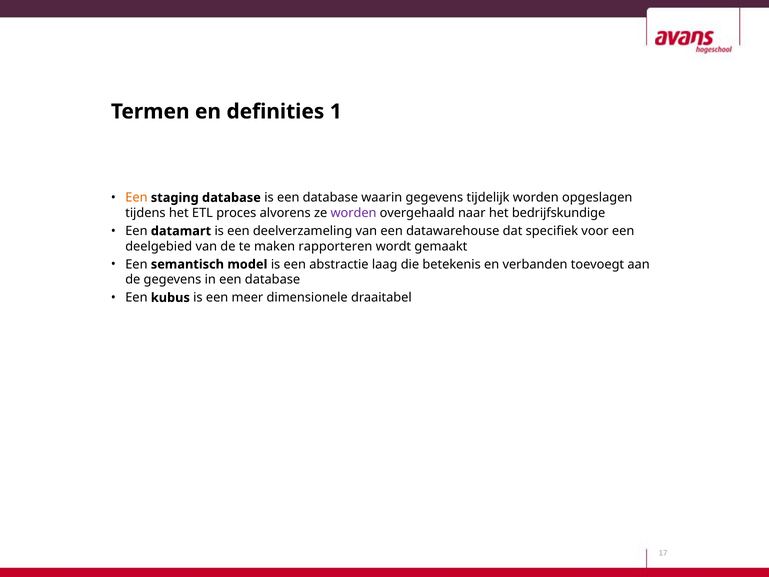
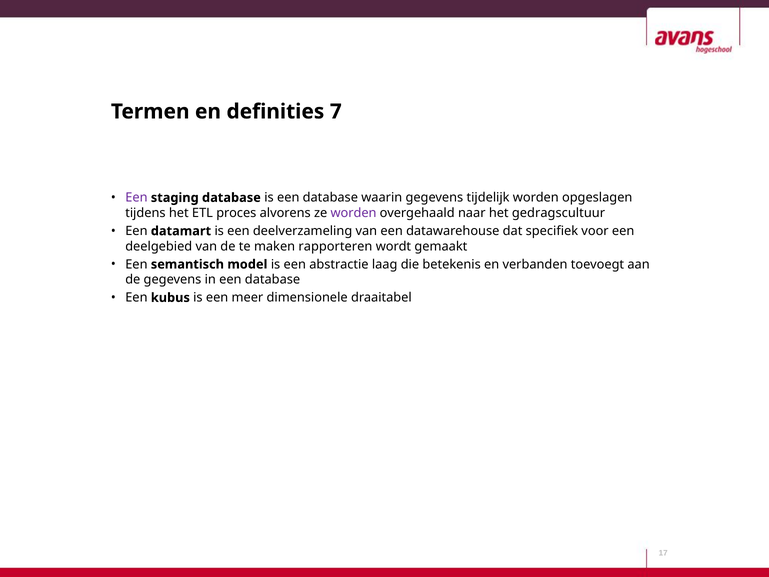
1: 1 -> 7 (336, 112)
Een colour: orange -> purple (136, 198)
bedrijfskundige: bedrijfskundige -> gedragscultuur (559, 213)
